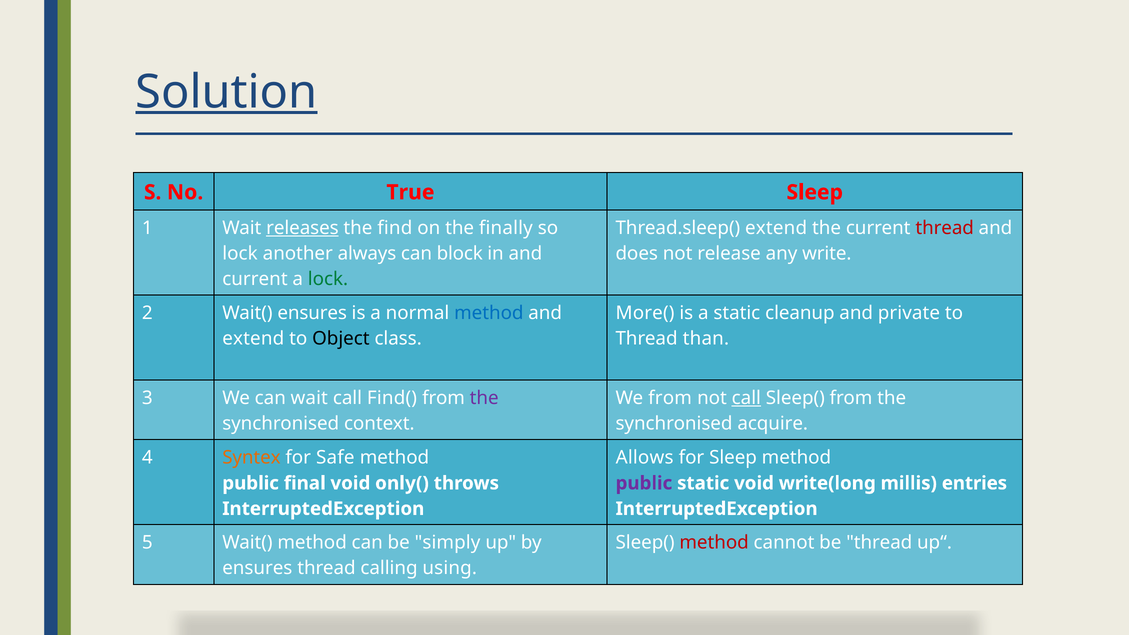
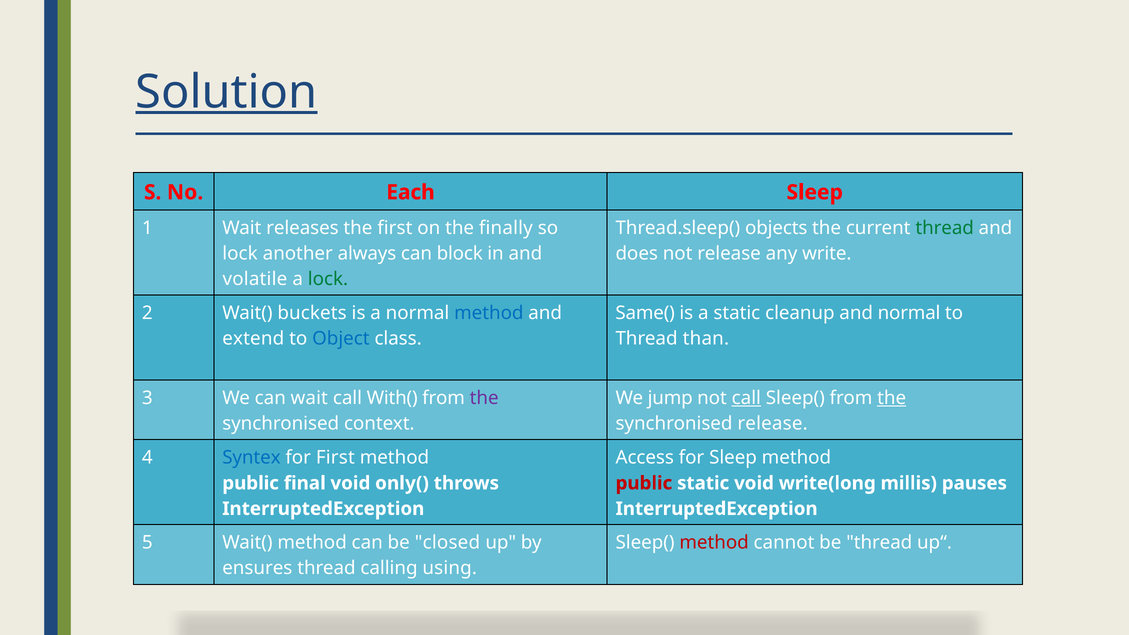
True: True -> Each (411, 192)
releases underline: present -> none (302, 228)
the find: find -> first (395, 228)
Thread.sleep( extend: extend -> objects (776, 228)
thread colour: red -> green (945, 228)
current: current -> volatile (255, 279)
Wait( ensures: ensures -> buckets (312, 313)
More(: More( -> Same( (645, 313)
and private: private -> normal (909, 313)
Object colour: black -> blue (341, 339)
Find(: Find( -> With( (392, 398)
We from: from -> jump (670, 398)
the underline: none -> present (892, 398)
synchronised acquire: acquire -> release (773, 424)
Syntex colour: orange -> blue (251, 458)
for Safe: Safe -> First (335, 458)
Allows: Allows -> Access (645, 458)
public colour: purple -> red (644, 483)
entries: entries -> pauses (974, 483)
simply: simply -> closed (447, 543)
